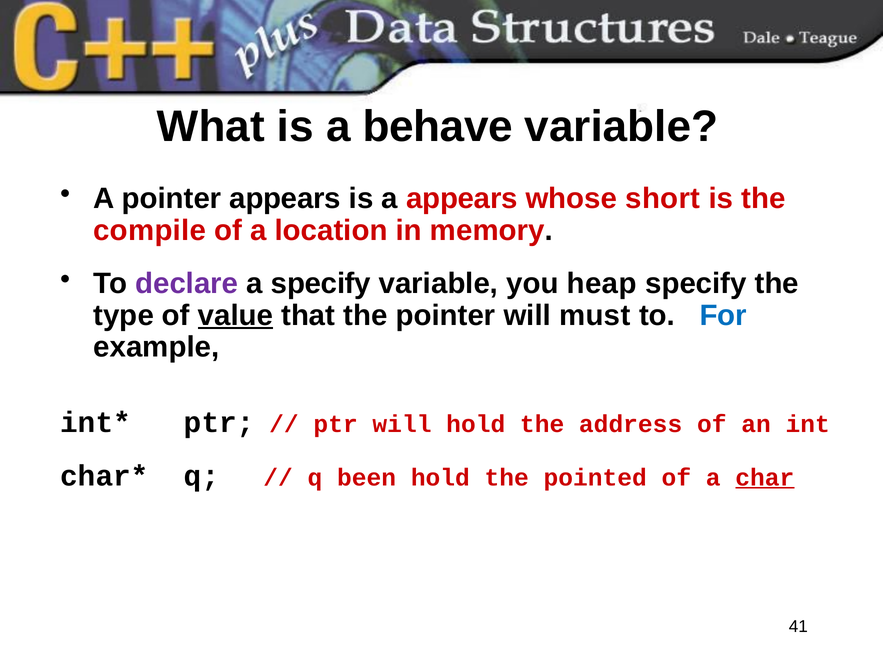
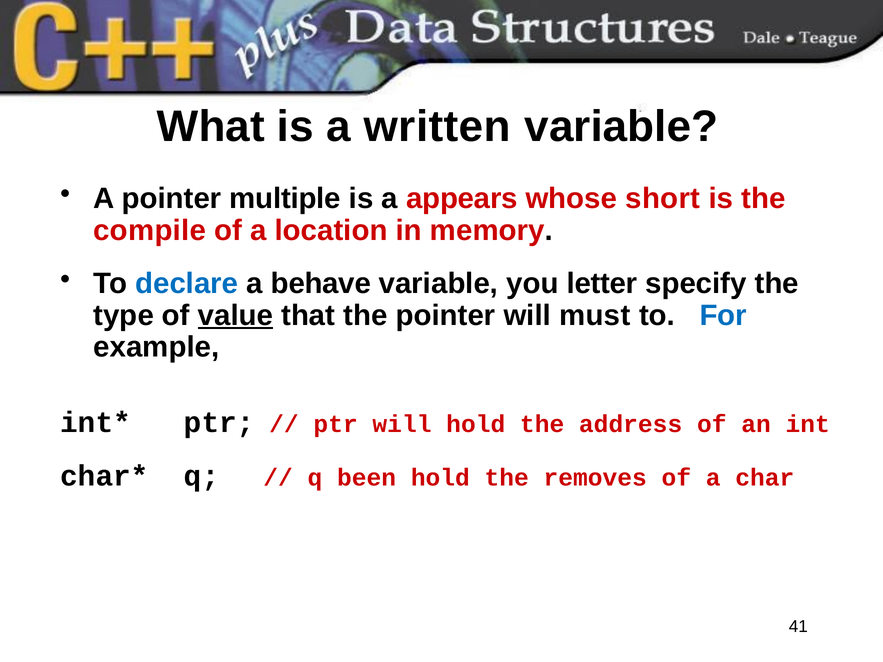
behave: behave -> written (437, 127)
pointer appears: appears -> multiple (285, 199)
declare colour: purple -> blue (187, 284)
a specify: specify -> behave (321, 284)
heap: heap -> letter (602, 284)
pointed: pointed -> removes (595, 478)
char underline: present -> none (765, 478)
